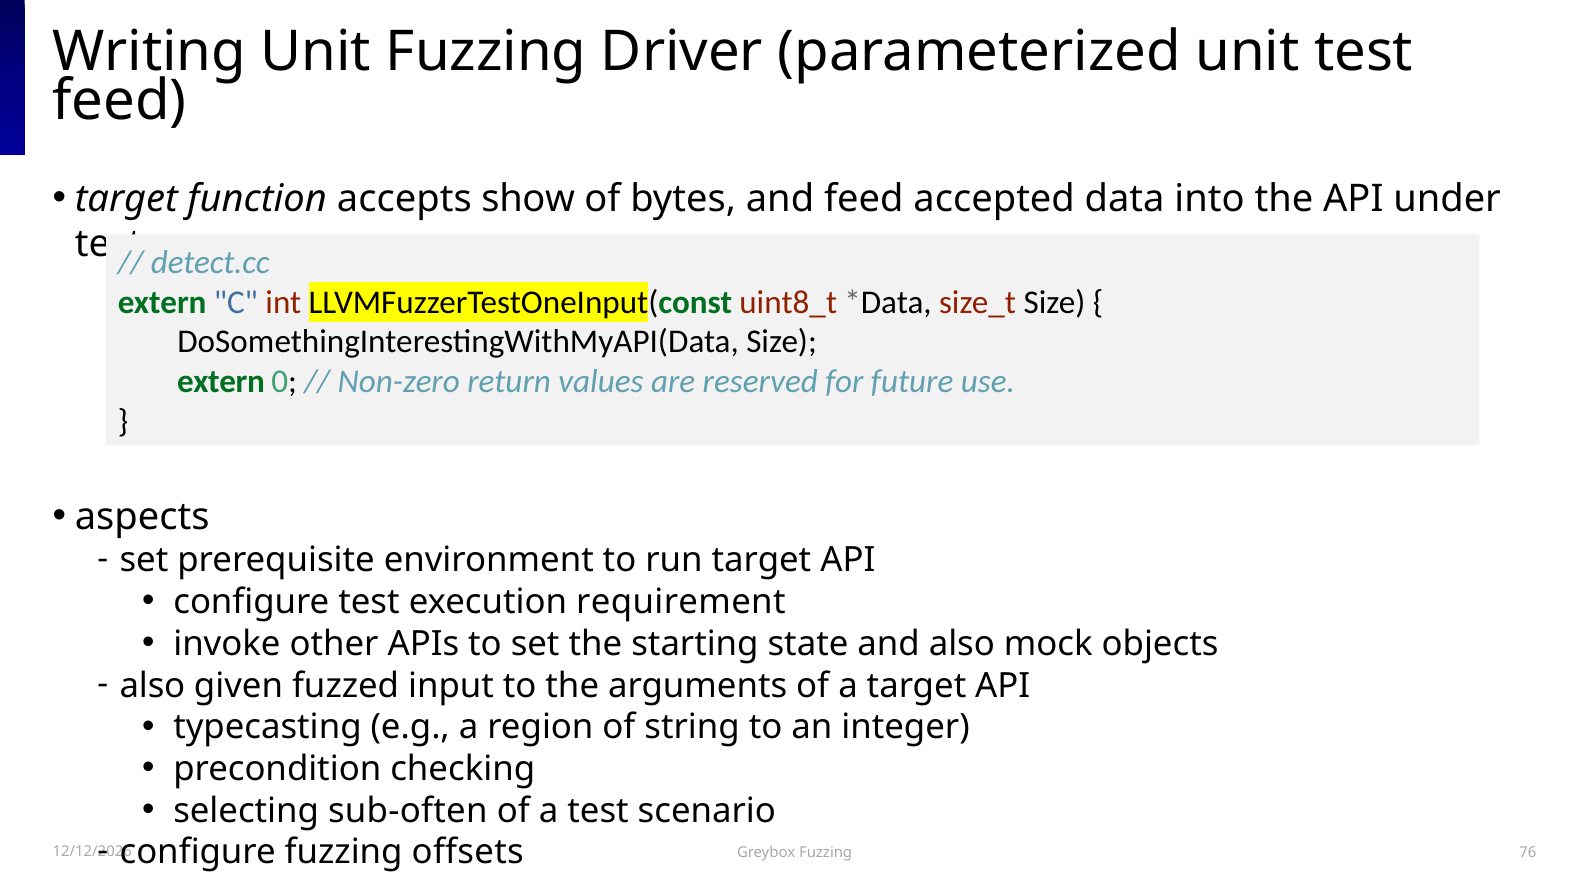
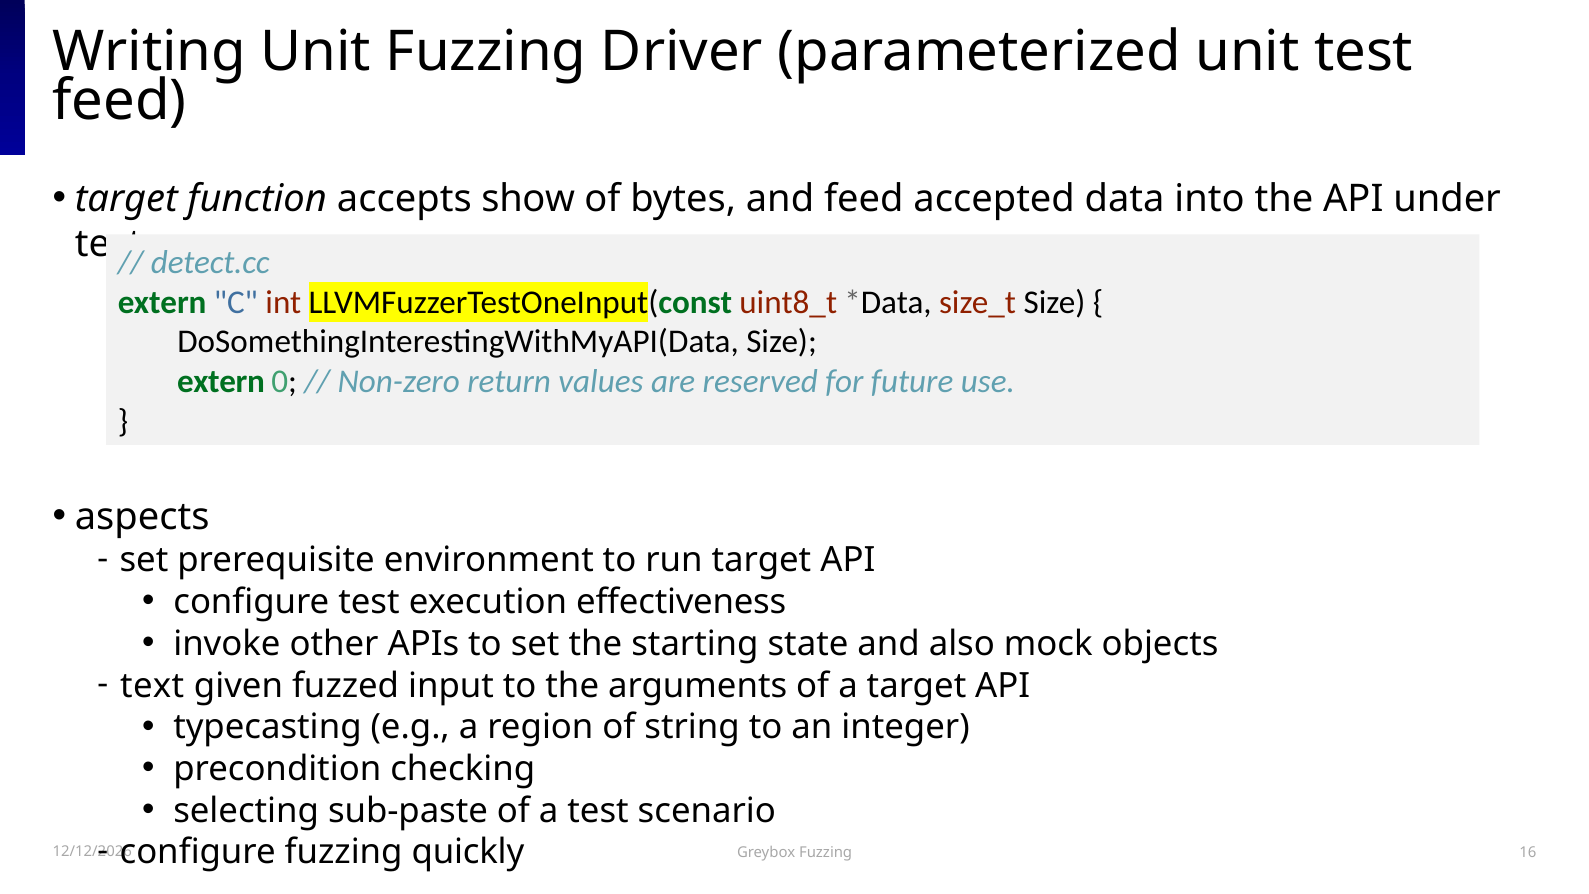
requirement: requirement -> effectiveness (681, 602)
also: also -> text (152, 685)
sub-often: sub-often -> sub-paste (408, 811)
offsets: offsets -> quickly (468, 852)
76: 76 -> 16 (1528, 852)
